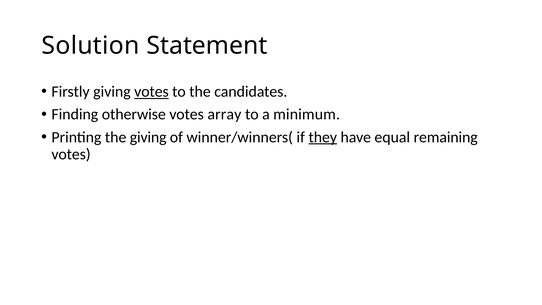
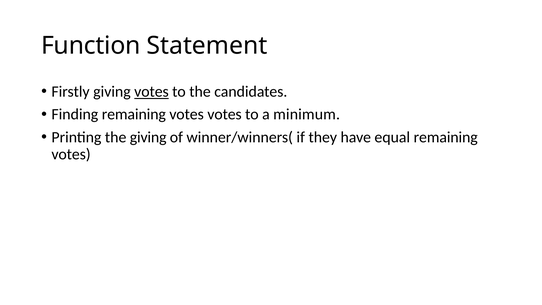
Solution: Solution -> Function (91, 46)
Finding otherwise: otherwise -> remaining (134, 114)
votes array: array -> votes (225, 114)
they underline: present -> none (323, 137)
